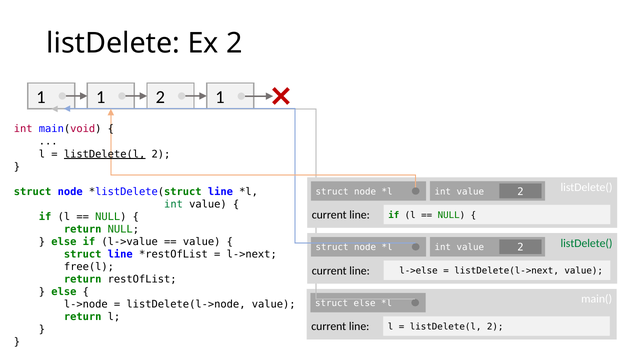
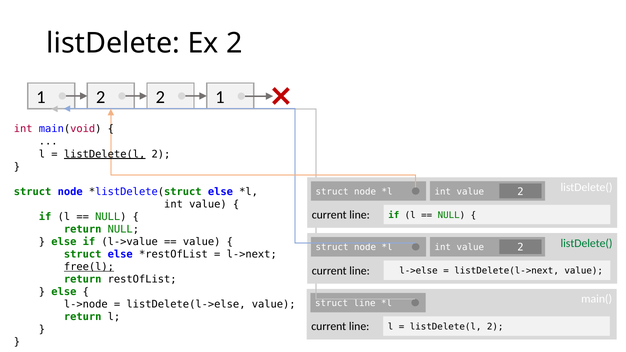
1 1: 1 -> 2 (101, 97)
line: line -> else (220, 192)
int colour: green -> black (174, 204)
struct line: line -> else (120, 254)
free(l underline: none -> present (89, 267)
struct else: else -> line (365, 303)
listDelete(l->node: listDelete(l->node -> listDelete(l->else (186, 304)
